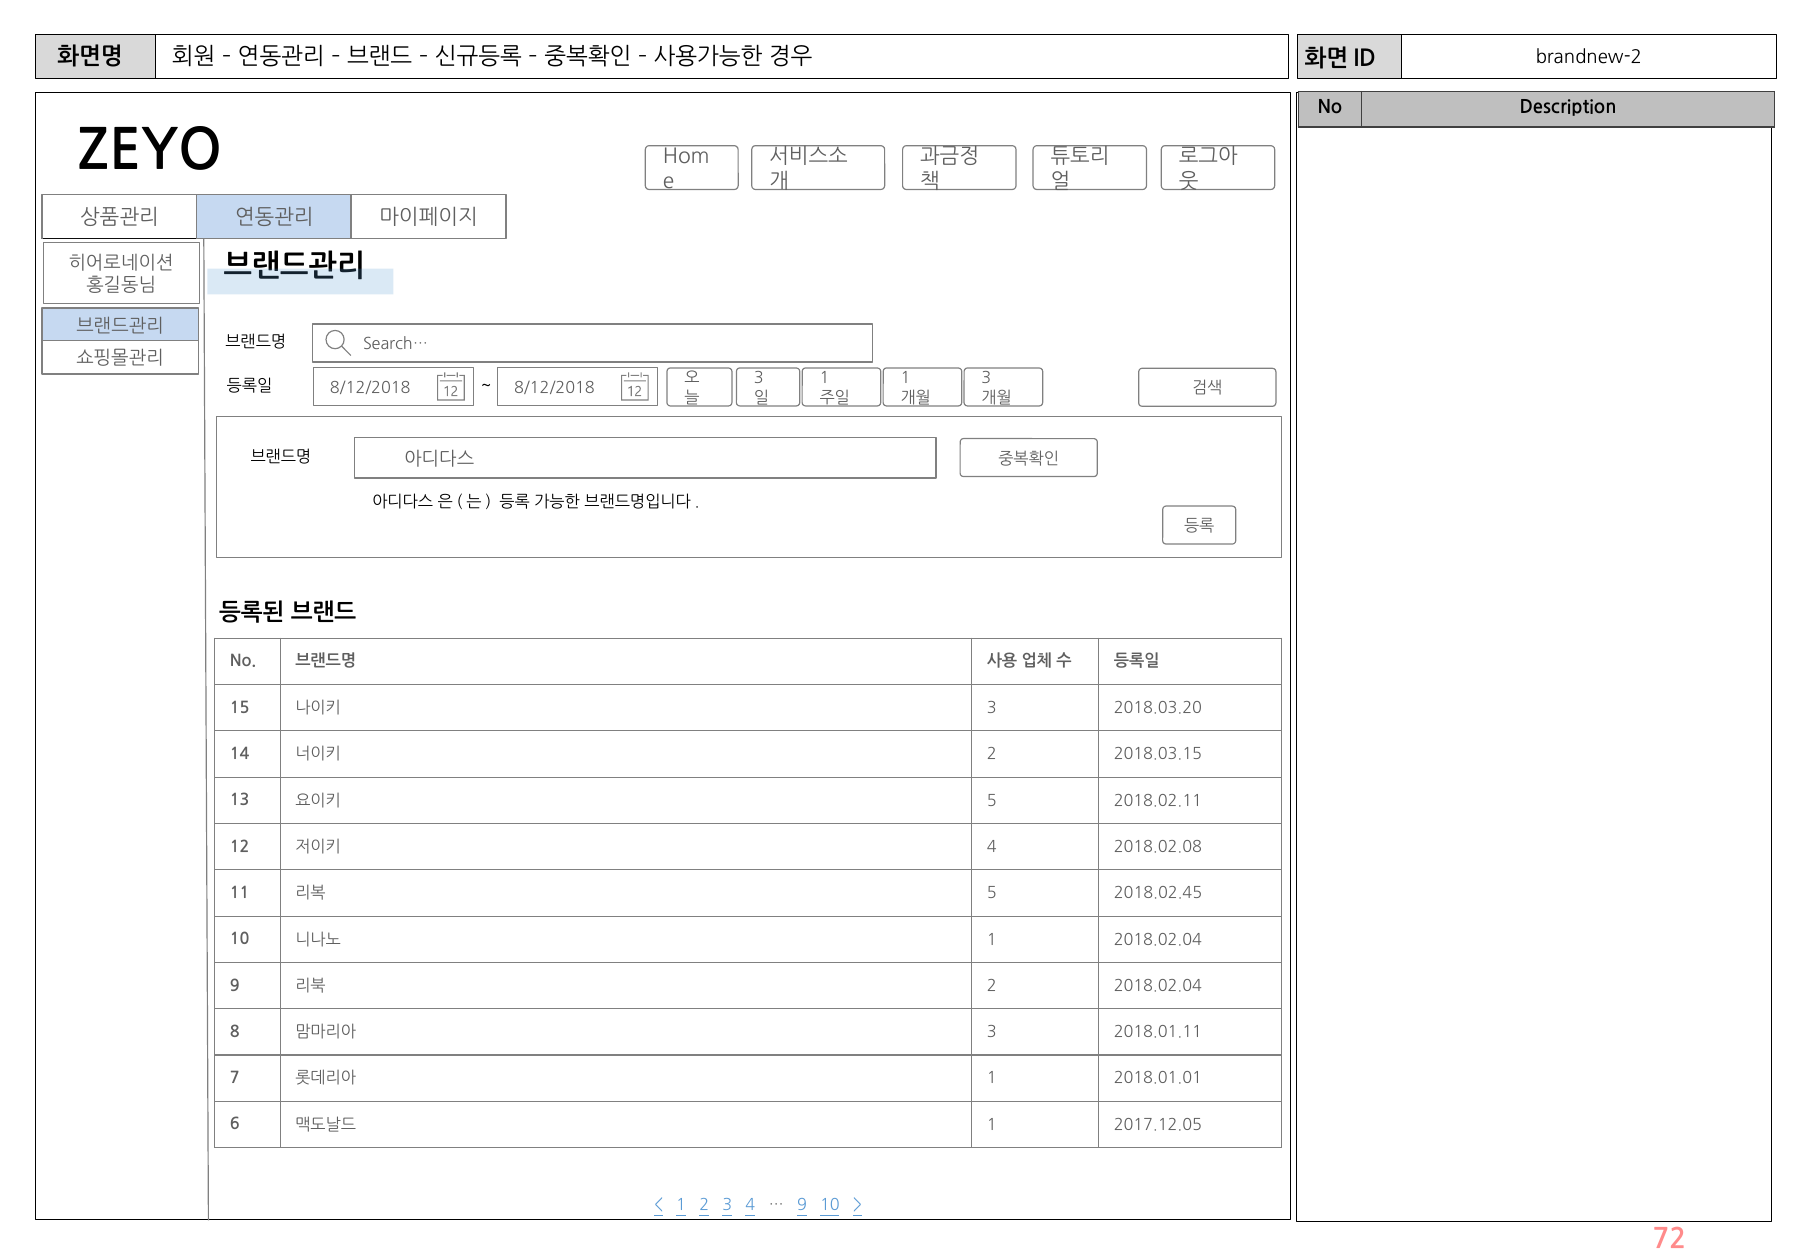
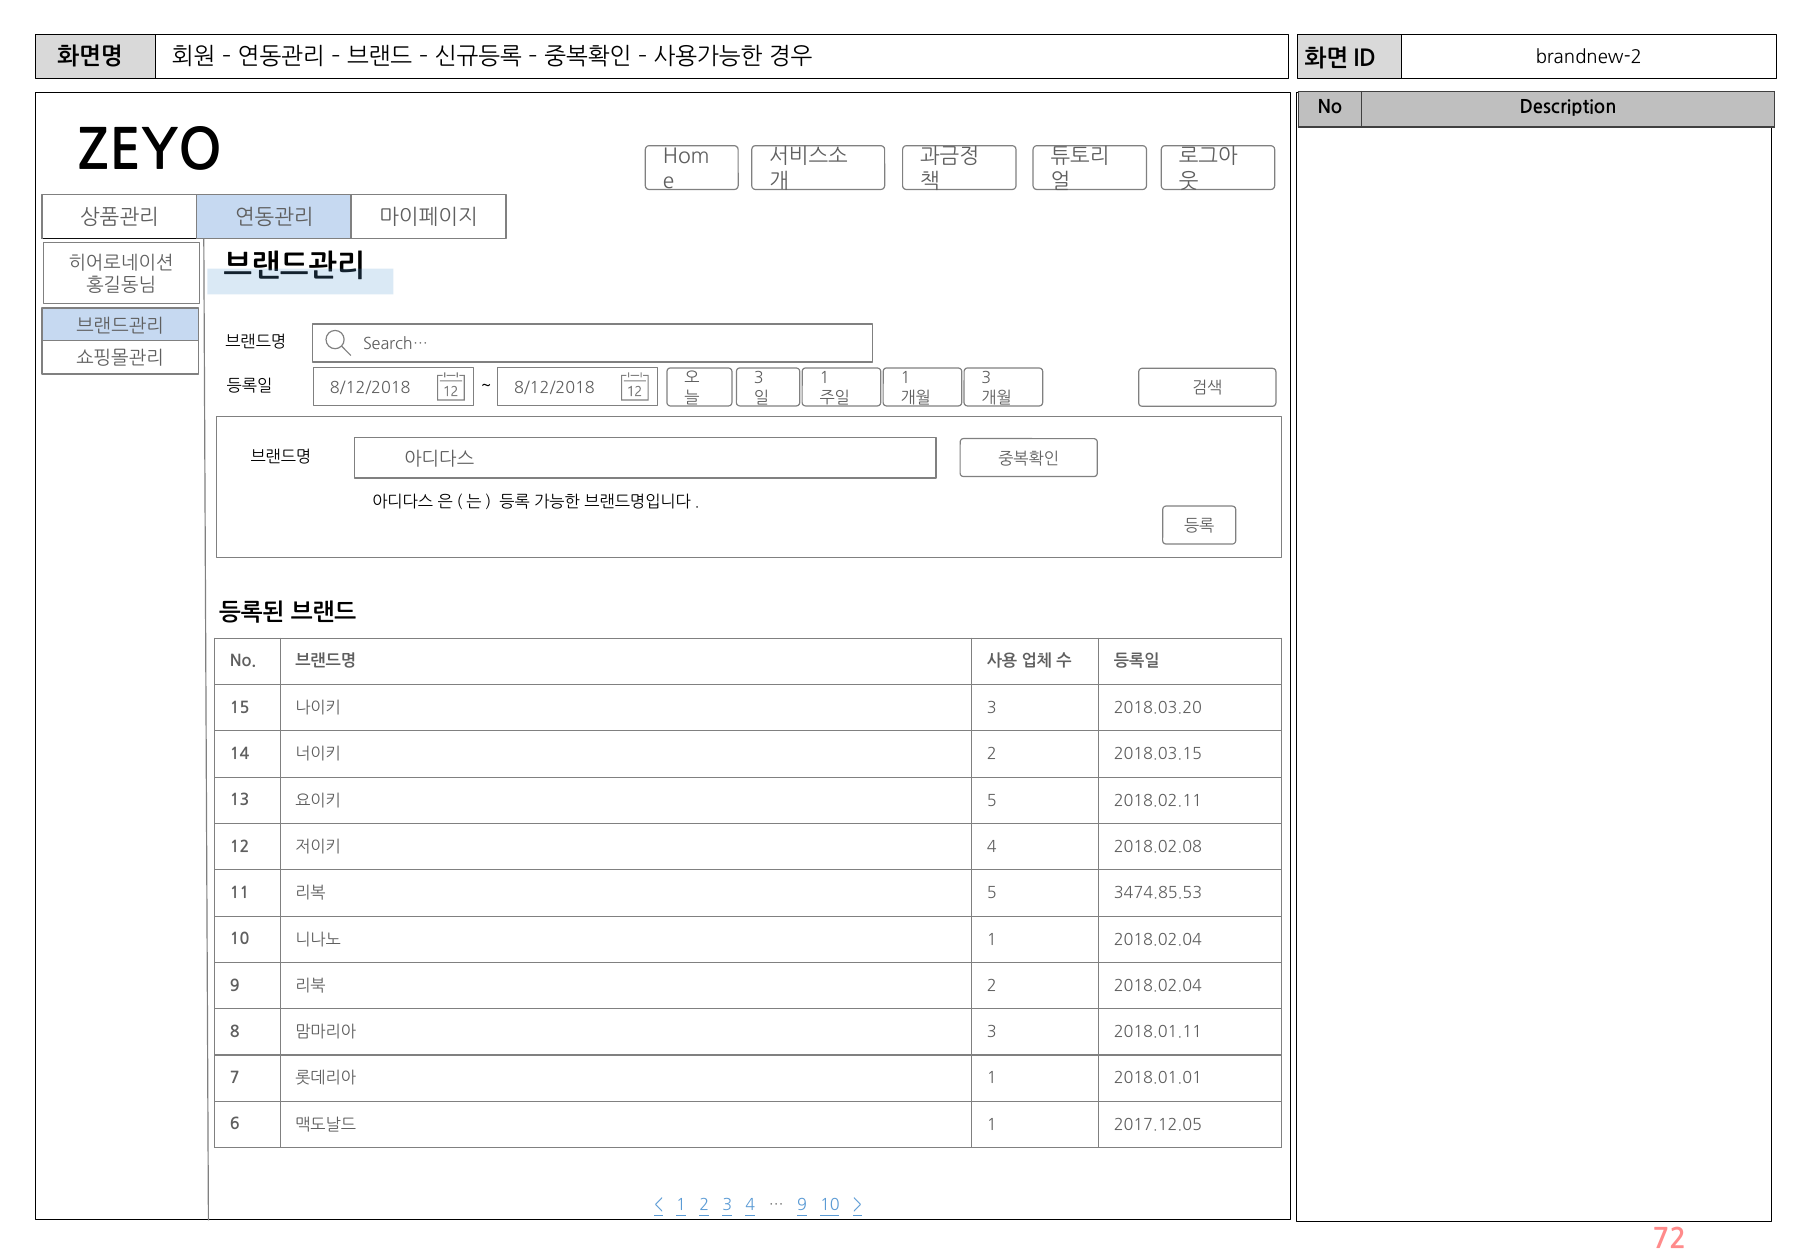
2018.02.45: 2018.02.45 -> 3474.85.53 (1158, 893)
